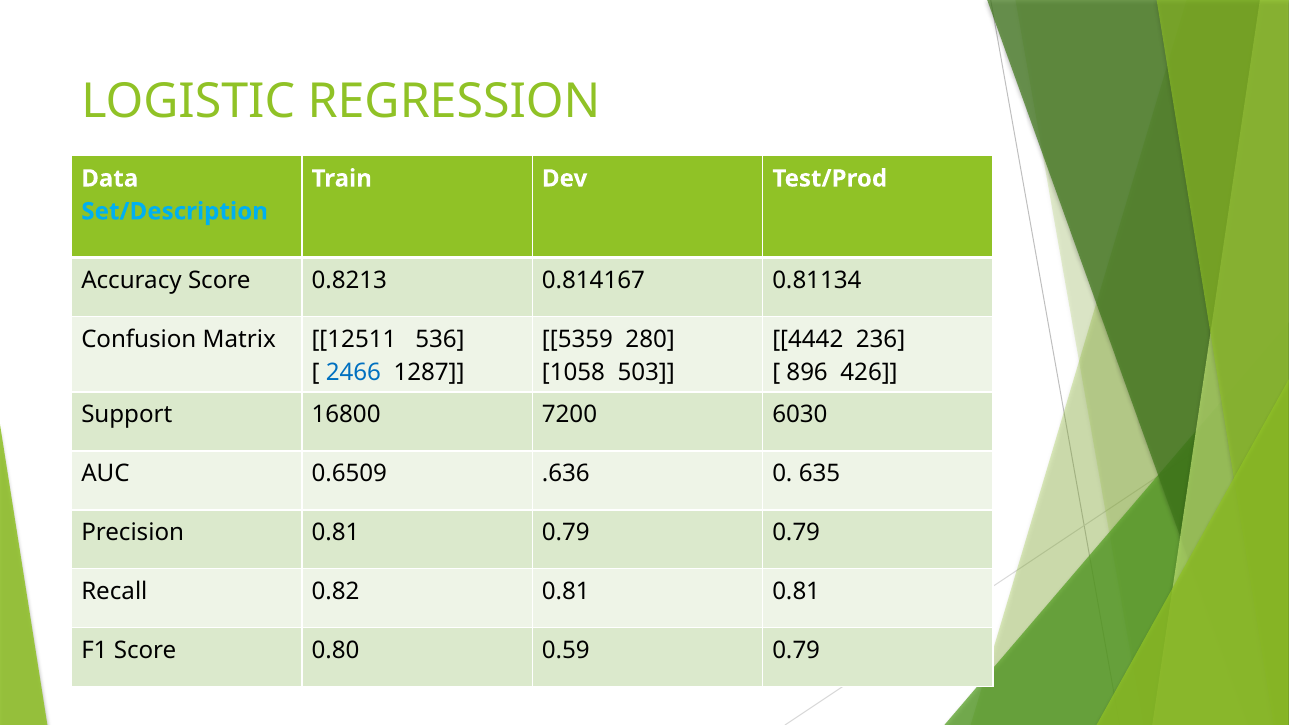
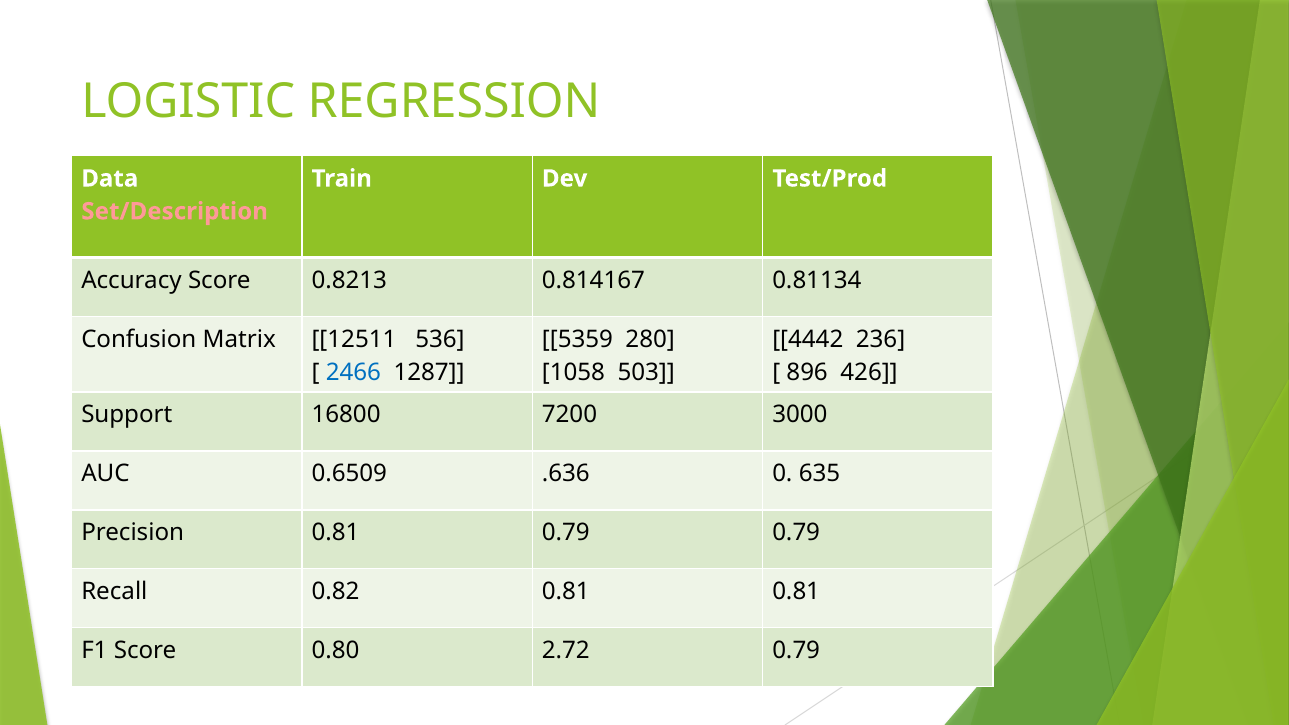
Set/Description colour: light blue -> pink (175, 211)
6030: 6030 -> 3000 (800, 415)
0.59: 0.59 -> 2.72 (566, 651)
